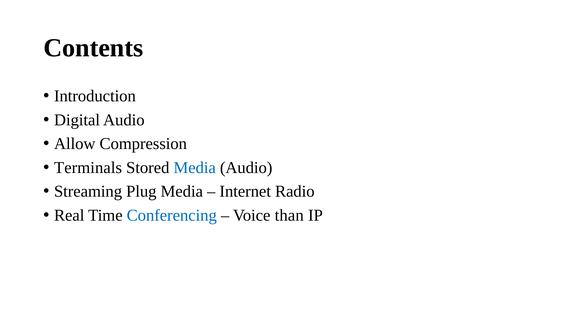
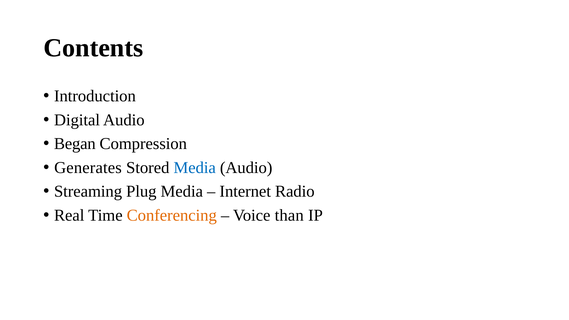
Allow: Allow -> Began (75, 144)
Terminals: Terminals -> Generates (88, 168)
Conferencing colour: blue -> orange (172, 215)
